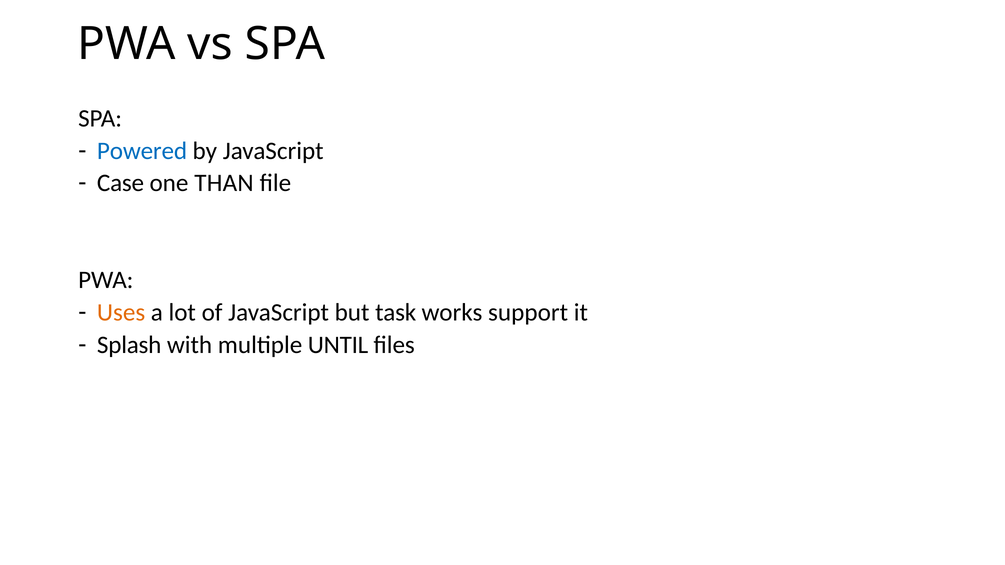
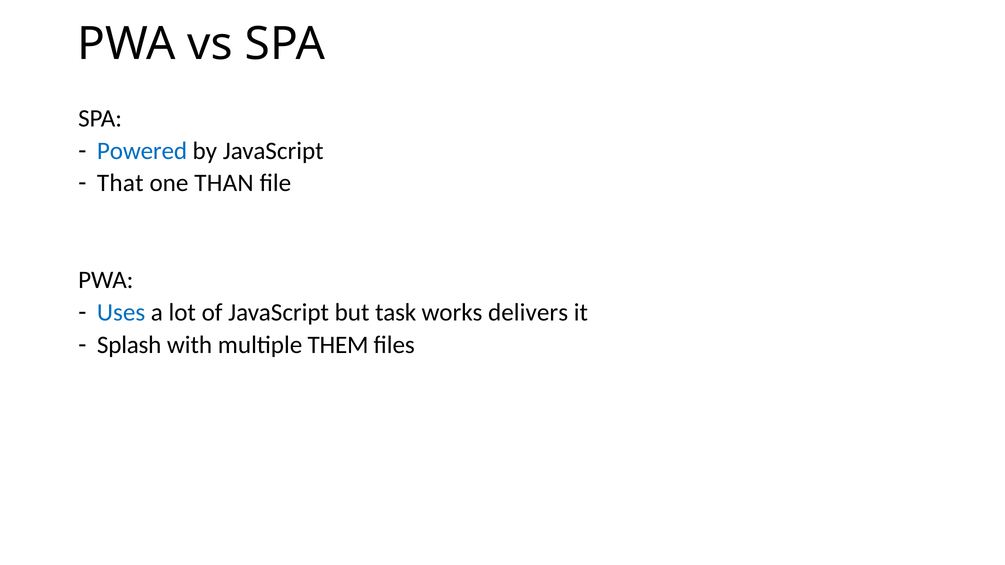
Case: Case -> That (120, 183)
Uses colour: orange -> blue (121, 313)
support: support -> delivers (528, 313)
UNTIL: UNTIL -> THEM (338, 345)
